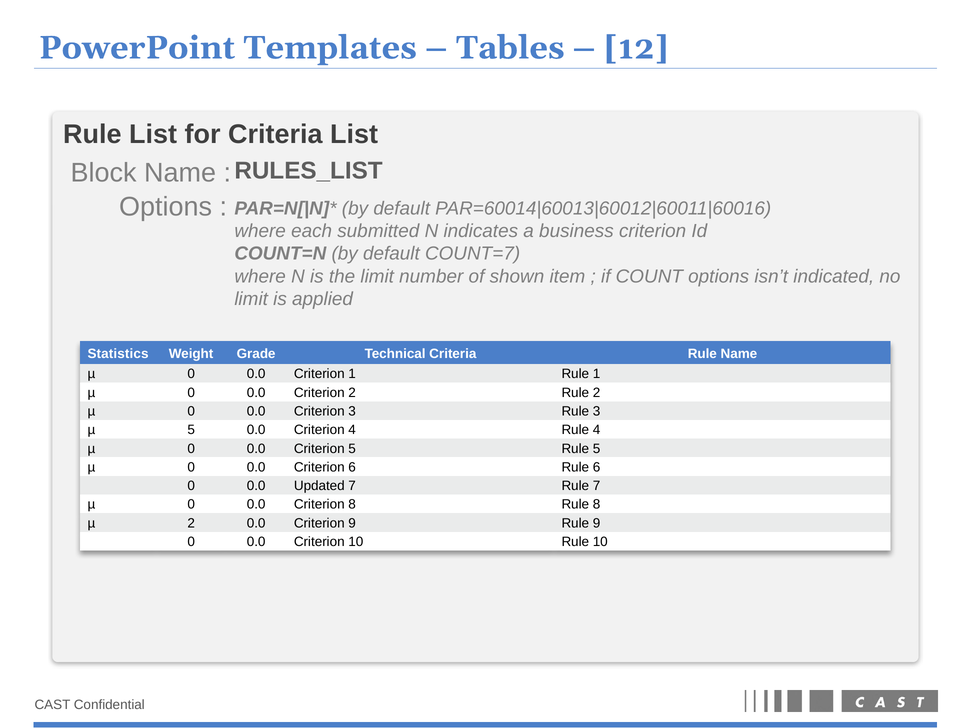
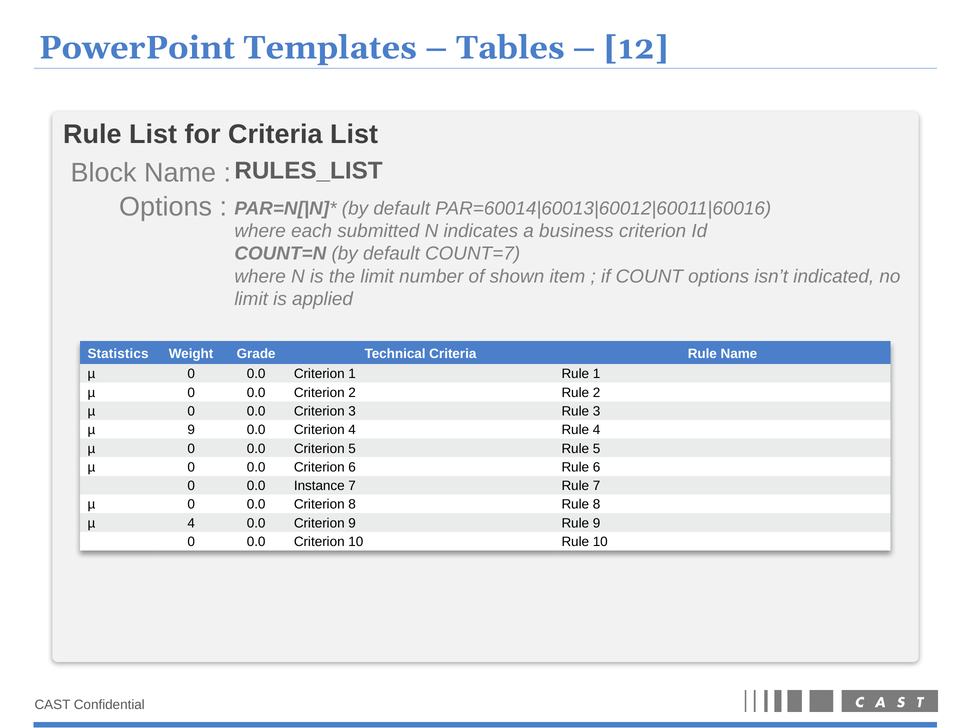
µ 5: 5 -> 9 (191, 430)
Updated: Updated -> Instance (319, 486)
µ 2: 2 -> 4 (191, 523)
